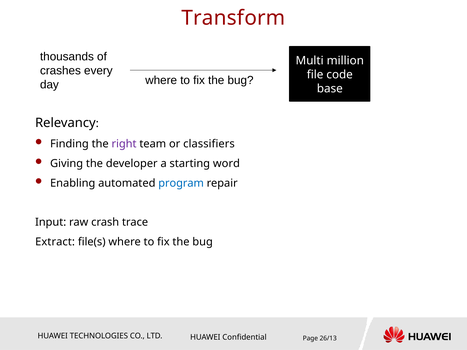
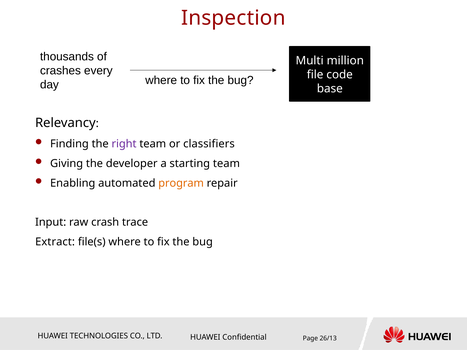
Transform: Transform -> Inspection (233, 18)
starting word: word -> team (226, 164)
program colour: blue -> orange (181, 183)
